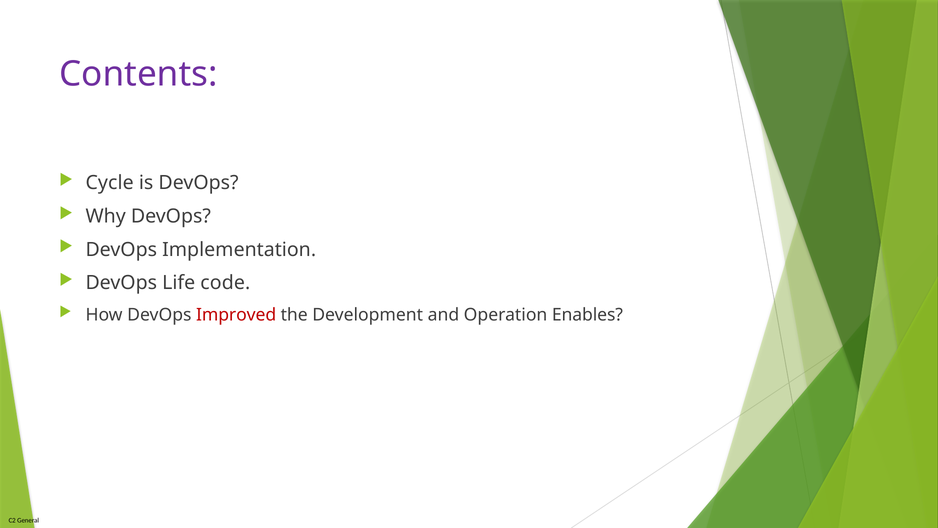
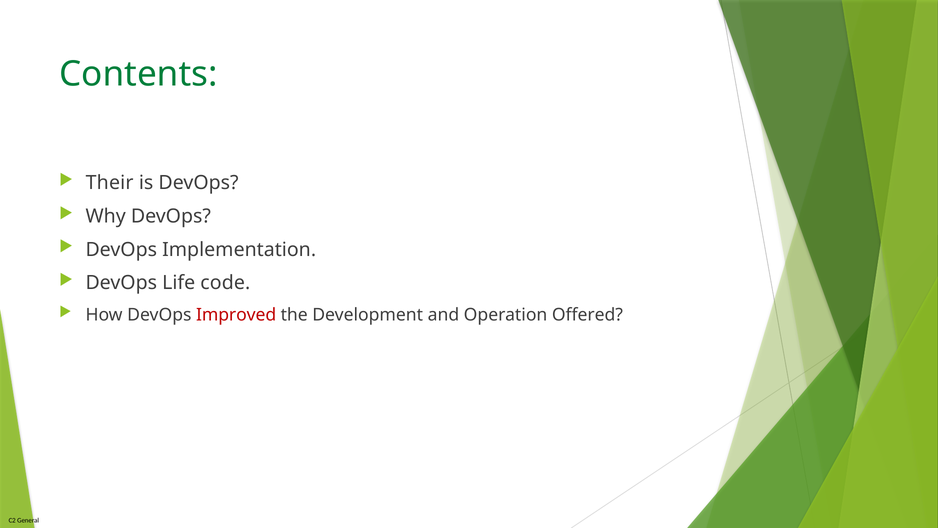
Contents colour: purple -> green (138, 74)
Cycle: Cycle -> Their (110, 183)
Enables: Enables -> Offered (587, 315)
